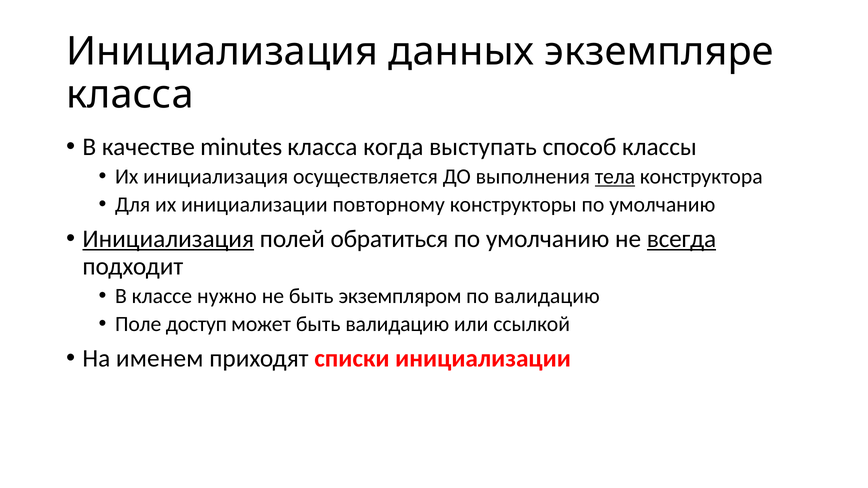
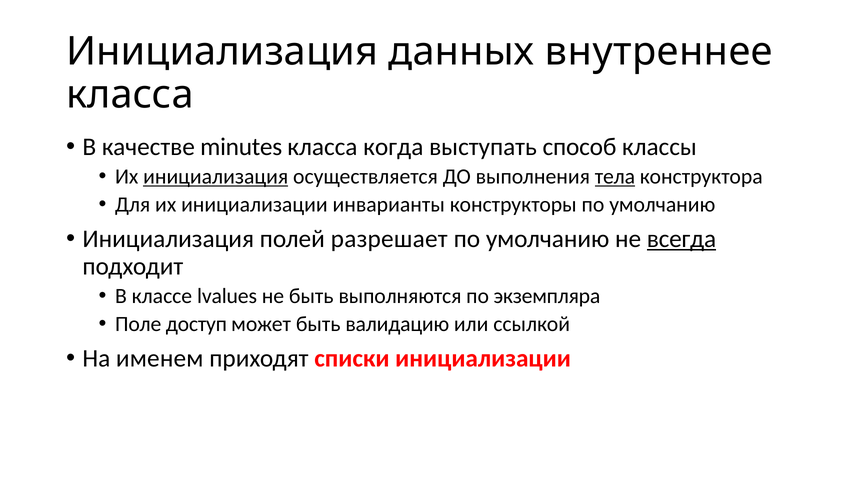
экземпляре: экземпляре -> внутреннее (659, 51)
инициализация underline: none -> present (216, 177)
повторному: повторному -> инварианты (389, 205)
Инициализация underline: present -> none (168, 239)
обратиться: обратиться -> разрешает (389, 239)
нужно: нужно -> lvalues (227, 296)
экземпляром: экземпляром -> выполняются (400, 296)
по валидацию: валидацию -> экземпляра (547, 296)
